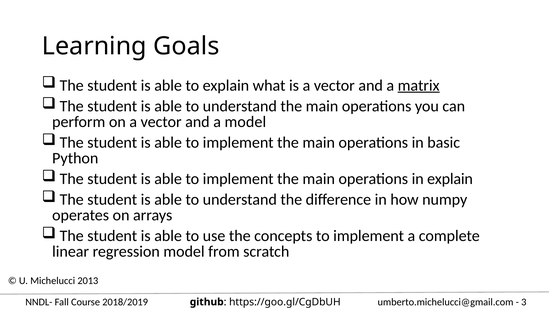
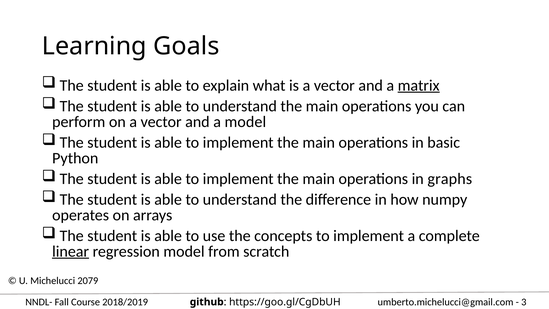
in explain: explain -> graphs (450, 179)
linear underline: none -> present (71, 251)
2013: 2013 -> 2079 (88, 281)
